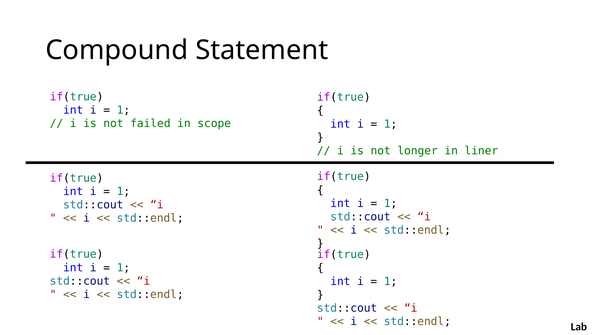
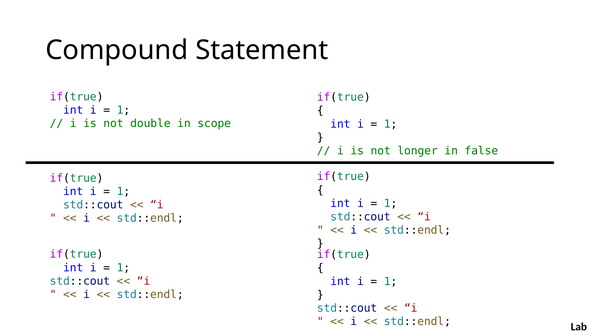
failed: failed -> double (150, 123)
liner: liner -> false (481, 151)
